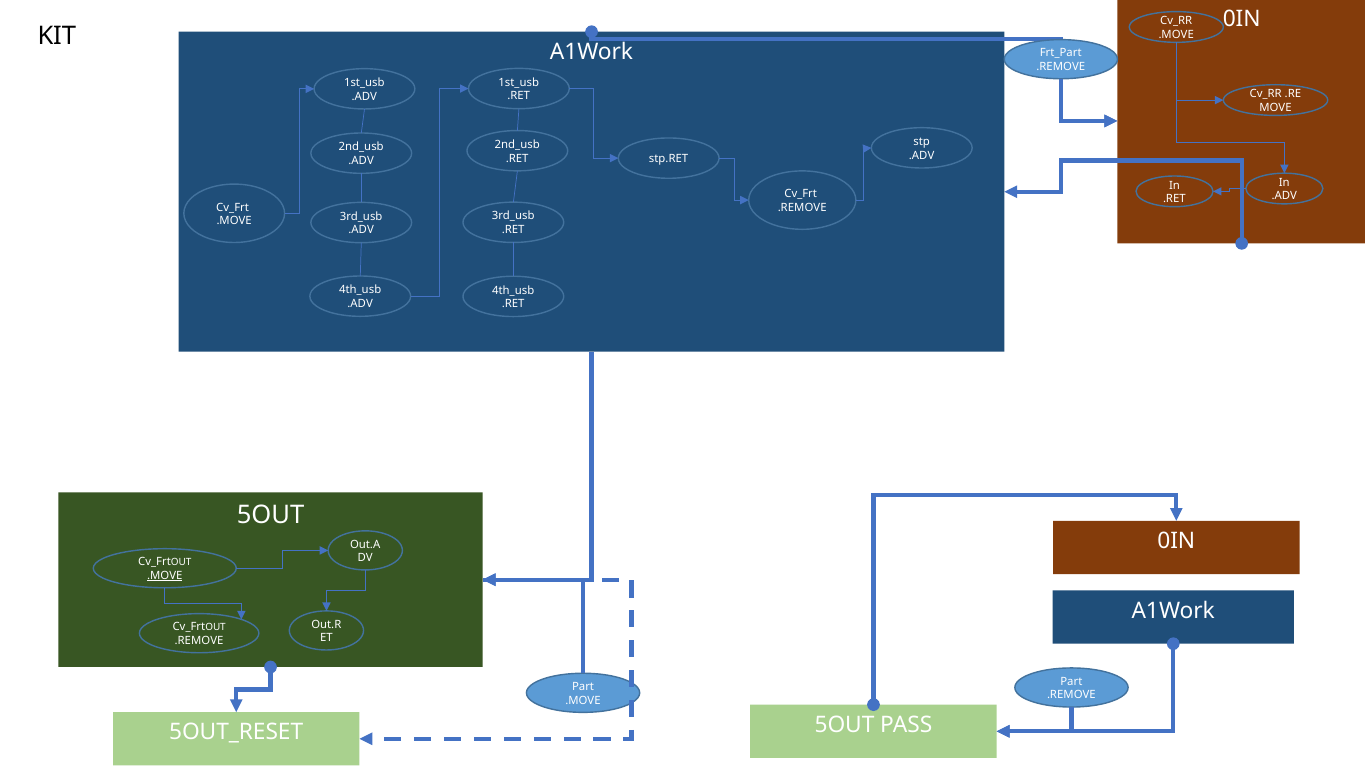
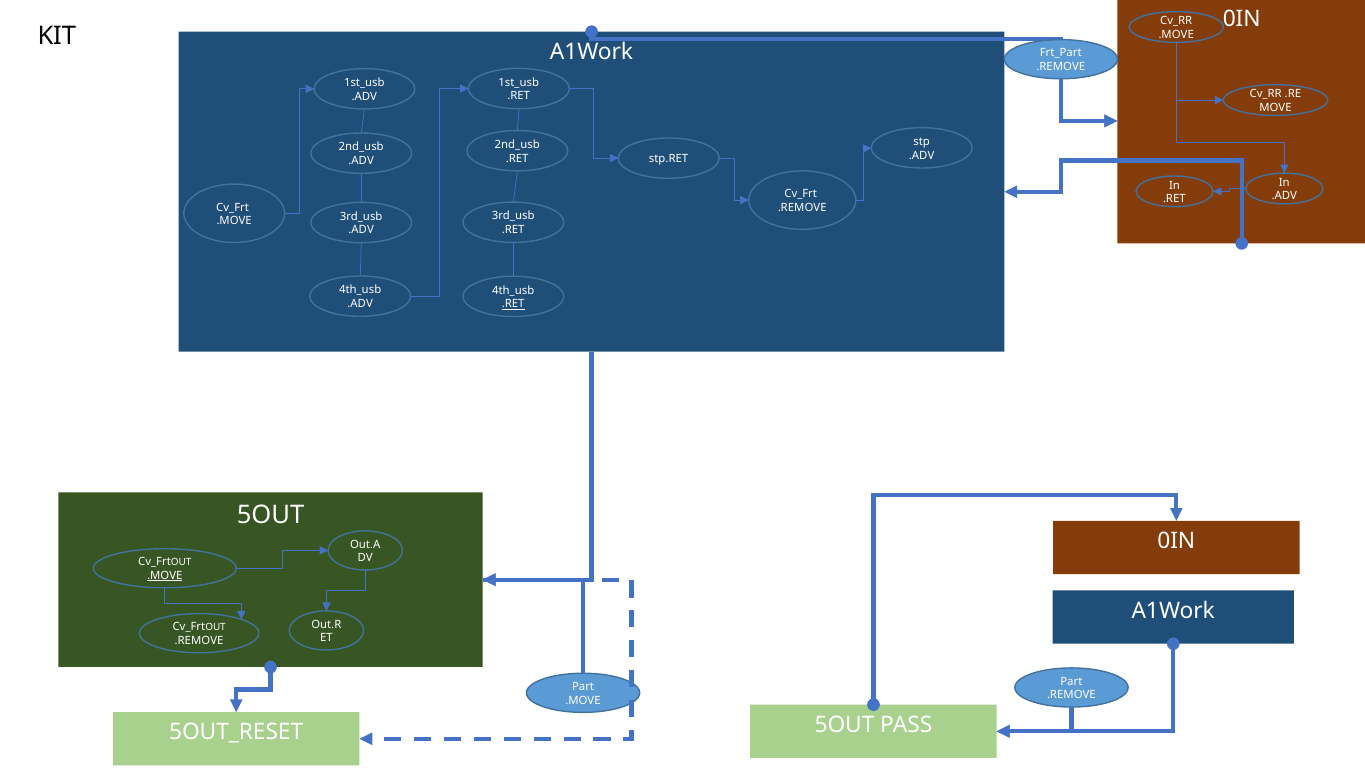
.RET underline: none -> present (513, 304)
